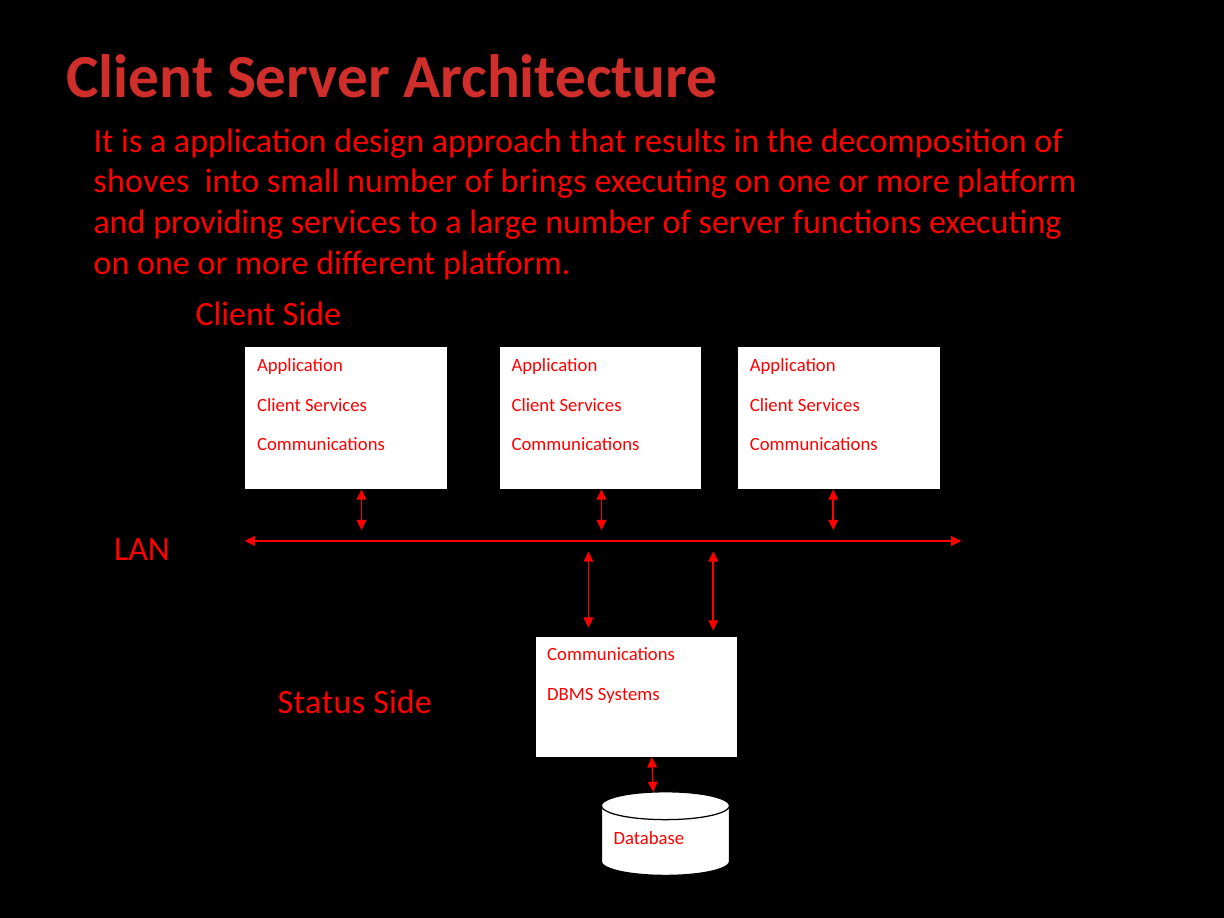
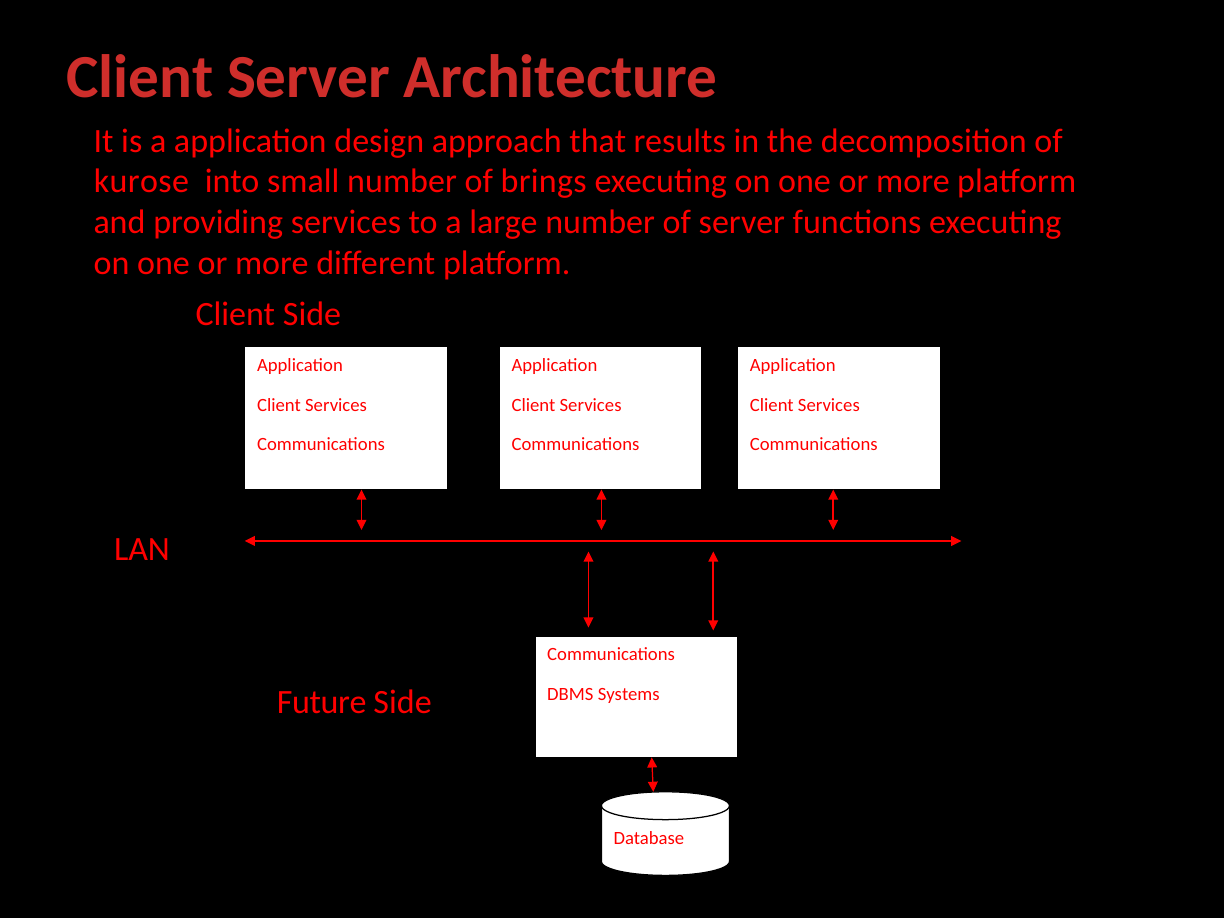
shoves: shoves -> kurose (141, 182)
Status: Status -> Future (322, 702)
